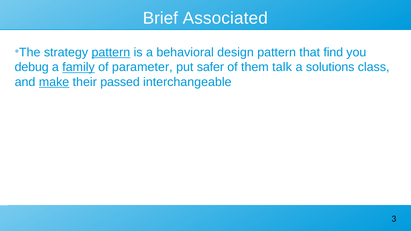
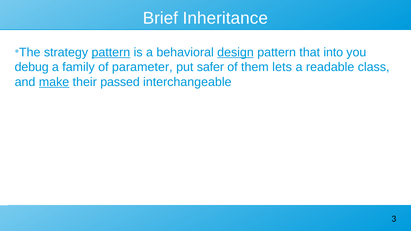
Associated: Associated -> Inheritance (225, 18)
design underline: none -> present (236, 52)
find: find -> into (333, 52)
family underline: present -> none (79, 67)
talk: talk -> lets (282, 67)
solutions: solutions -> readable (330, 67)
